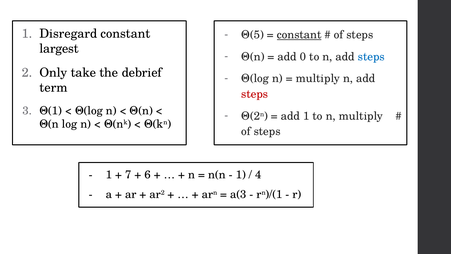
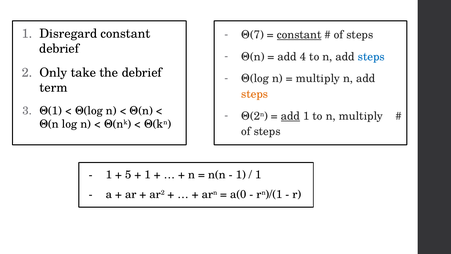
Θ(5: Θ(5 -> Θ(7 (253, 35)
largest: largest -> debrief (59, 49)
0: 0 -> 4 (303, 57)
steps colour: red -> orange (255, 94)
add underline: none -> present (290, 116)
7: 7 -> 5 (128, 174)
6: 6 -> 1 (148, 174)
4: 4 -> 1 (258, 174)
a(3: a(3 -> a(0 (238, 194)
